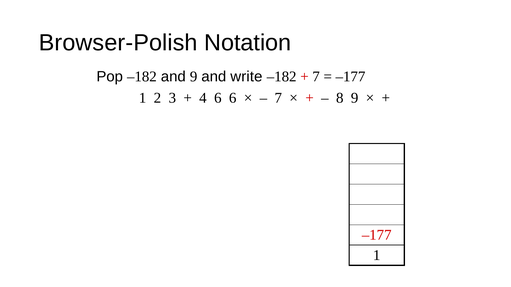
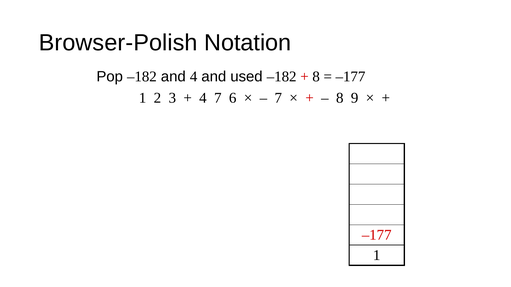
and 9: 9 -> 4 (194, 77)
write: write -> used (246, 77)
7: 7 -> 8 (316, 77)
4 6: 6 -> 7 (218, 98)
